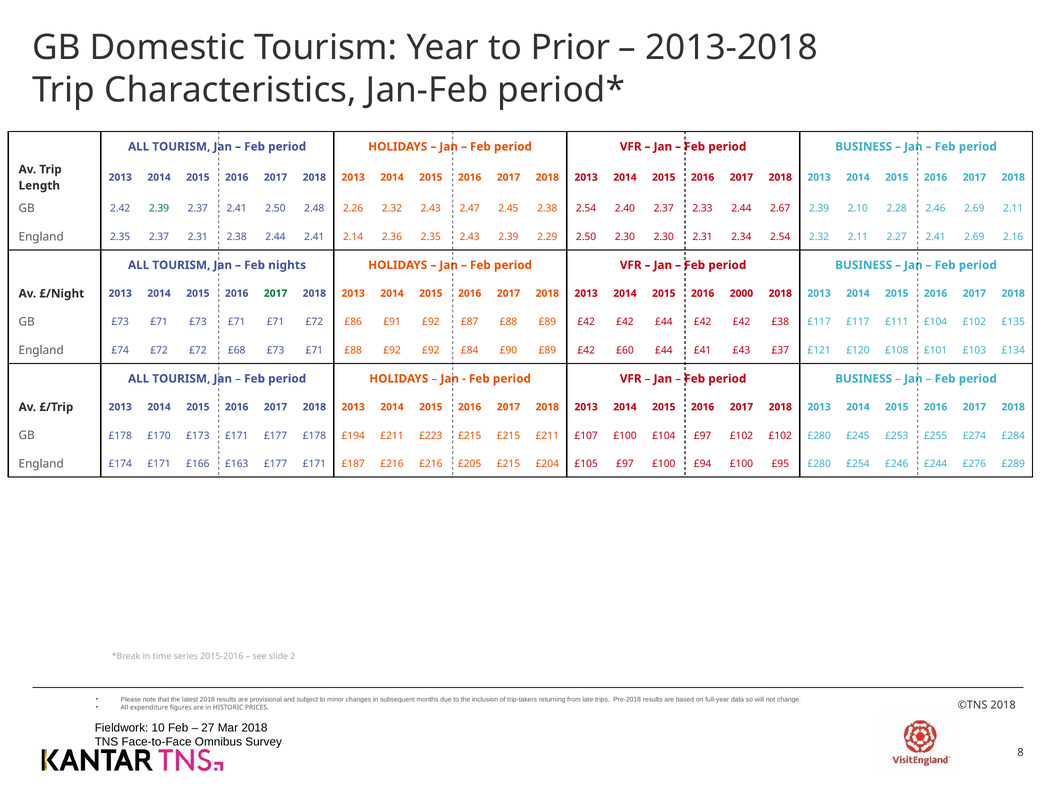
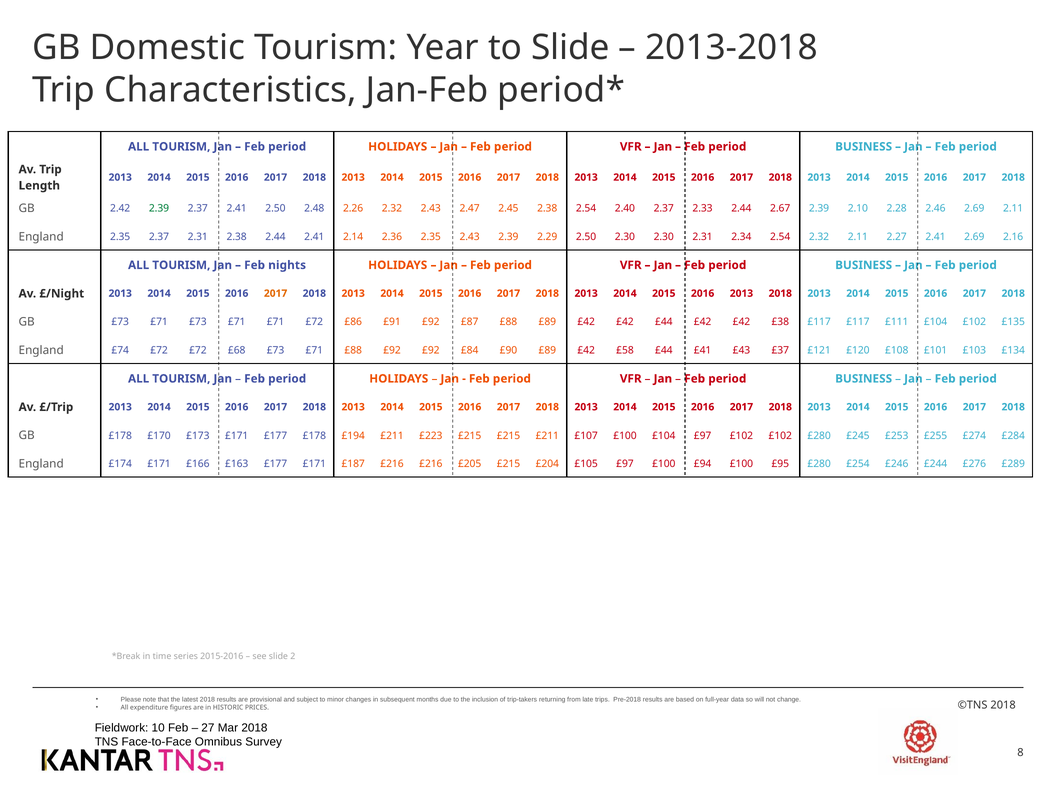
to Prior: Prior -> Slide (570, 48)
2017 colour: green -> orange (276, 293)
2016 2000: 2000 -> 2013 (741, 293)
£60: £60 -> £58 (625, 350)
